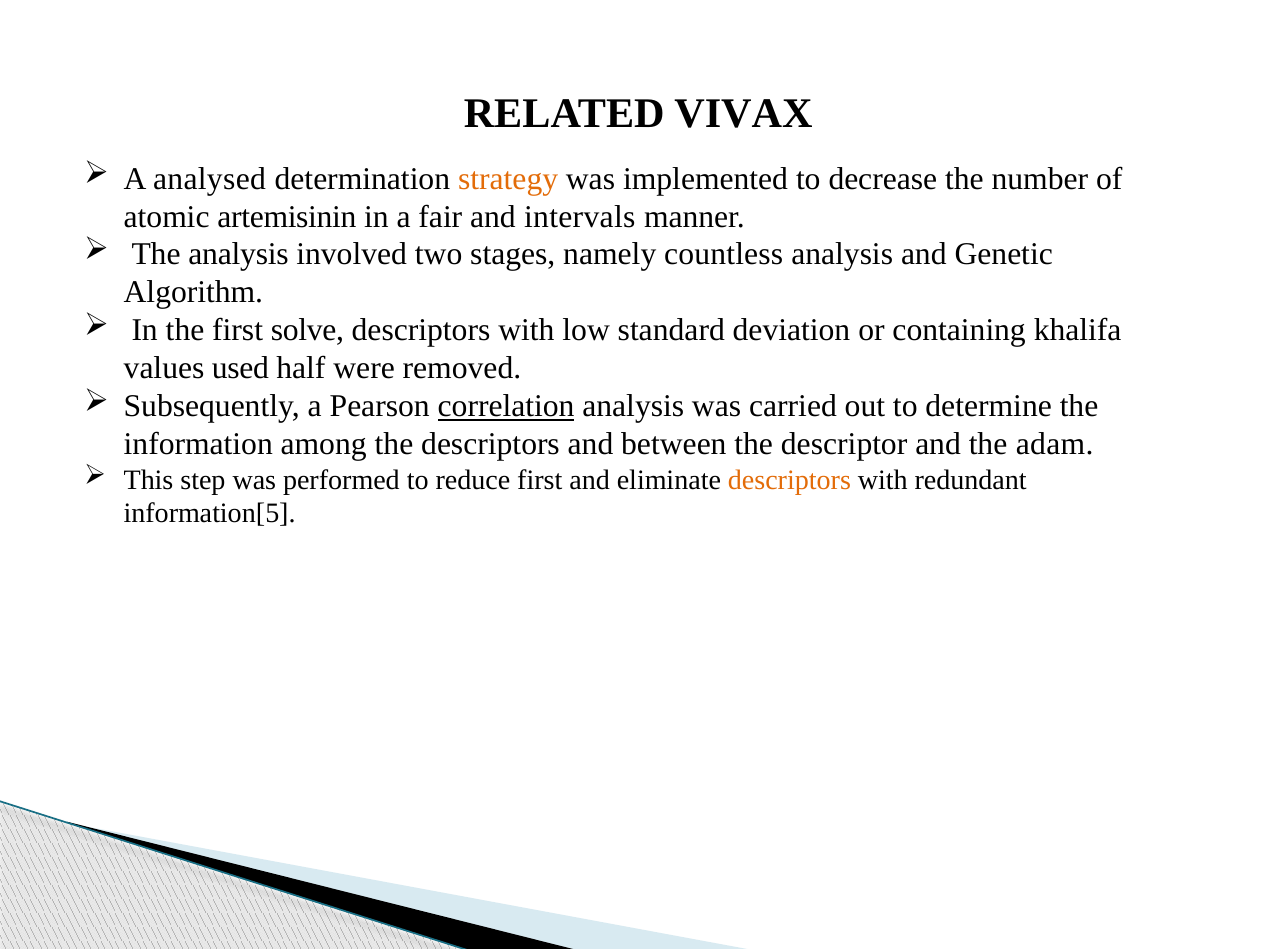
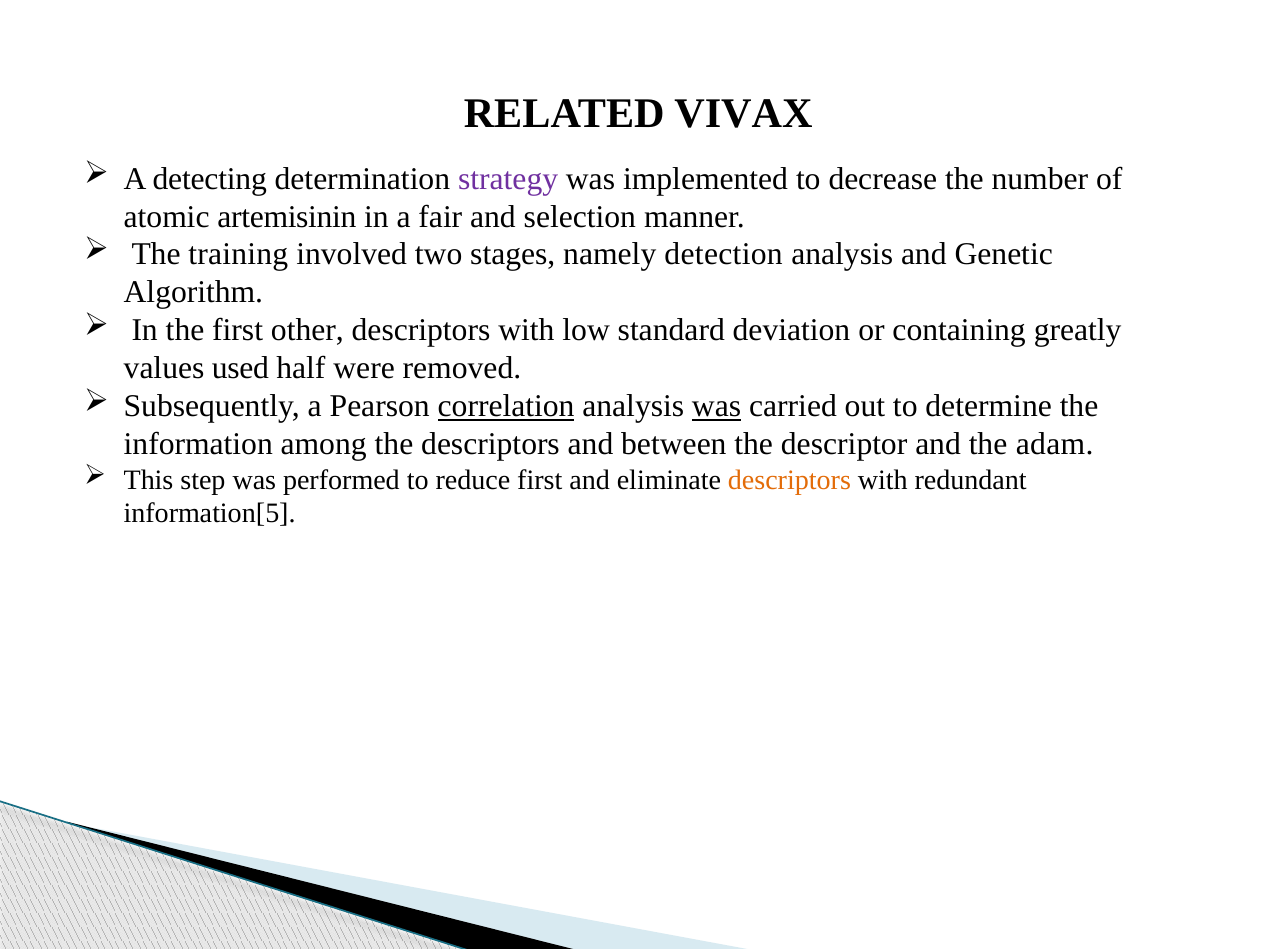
analysed: analysed -> detecting (210, 179)
strategy colour: orange -> purple (508, 179)
intervals: intervals -> selection (580, 217)
The analysis: analysis -> training (238, 255)
countless: countless -> detection (724, 255)
solve: solve -> other (307, 331)
khalifa: khalifa -> greatly (1078, 331)
was underline: none -> present (717, 407)
